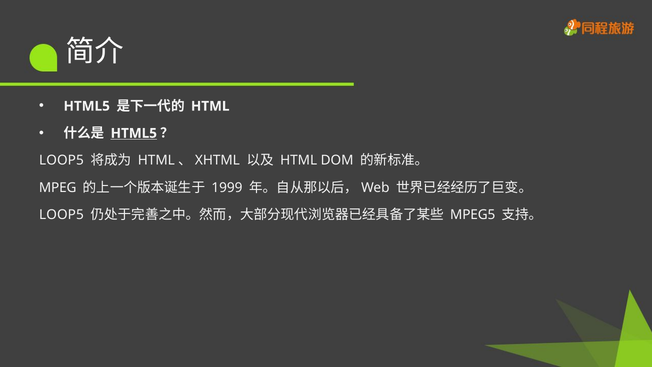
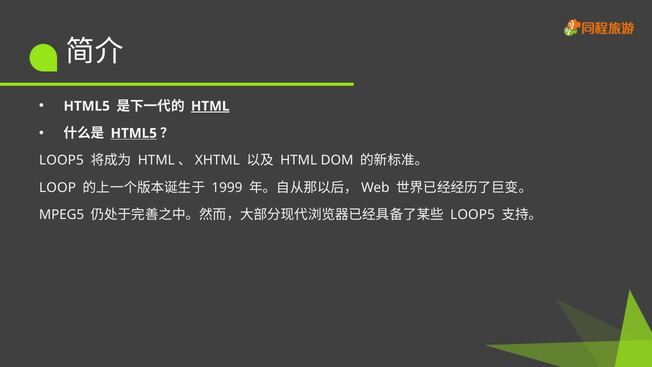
HTML underline: none -> present (210, 106)
MPEG: MPEG -> LOOP (58, 188)
LOOP5: LOOP5 -> MPEG5 (62, 215)
MPEG5: MPEG5 -> LOOP5 (473, 215)
